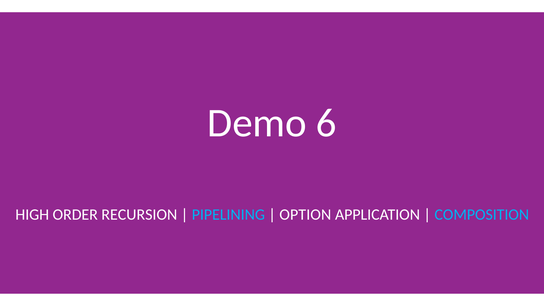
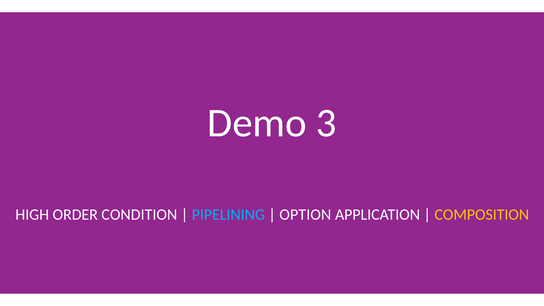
6: 6 -> 3 (326, 123)
RECURSION: RECURSION -> CONDITION (139, 214)
COMPOSITION colour: light blue -> yellow (482, 214)
